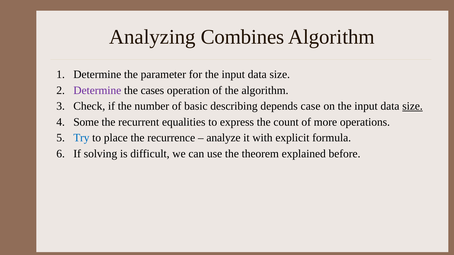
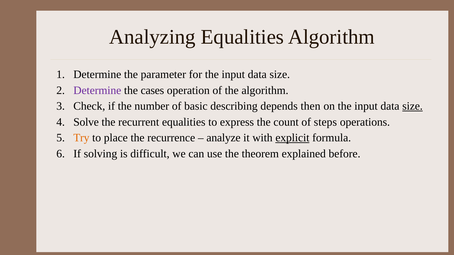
Analyzing Combines: Combines -> Equalities (242, 37)
case: case -> then (311, 106)
Some: Some -> Solve (86, 122)
more: more -> steps (325, 122)
Try colour: blue -> orange (81, 138)
explicit underline: none -> present (292, 138)
